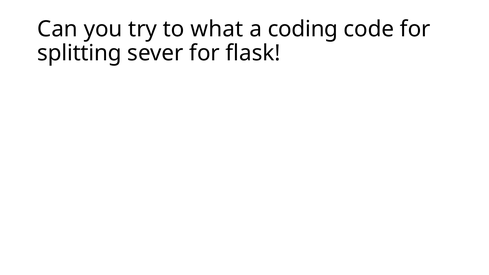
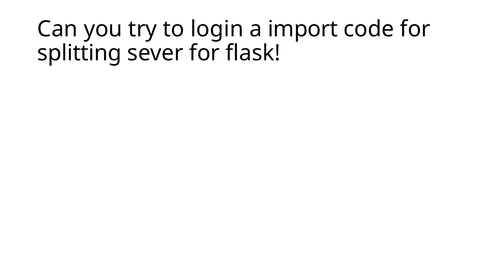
what: what -> login (217, 29)
coding: coding -> import (303, 29)
